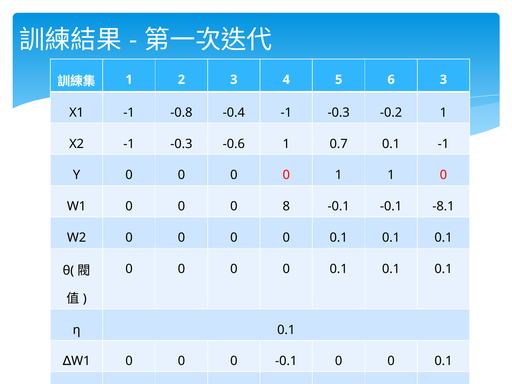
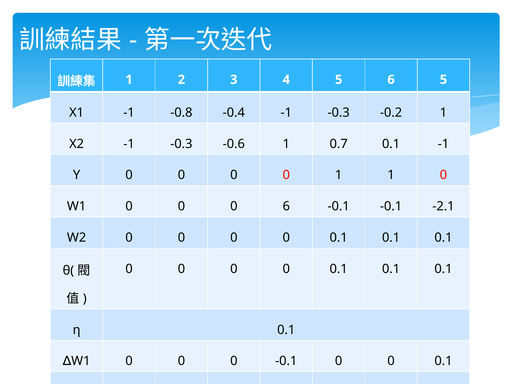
6 3: 3 -> 5 (443, 80)
0 8: 8 -> 6 (286, 206)
-8.1: -8.1 -> -2.1 (443, 206)
